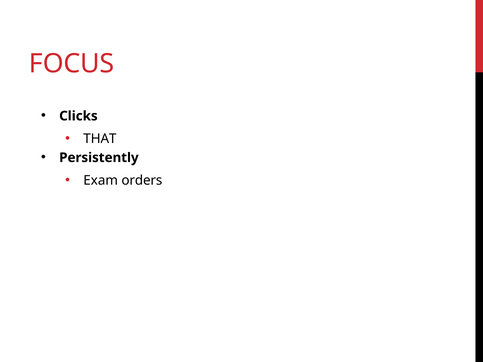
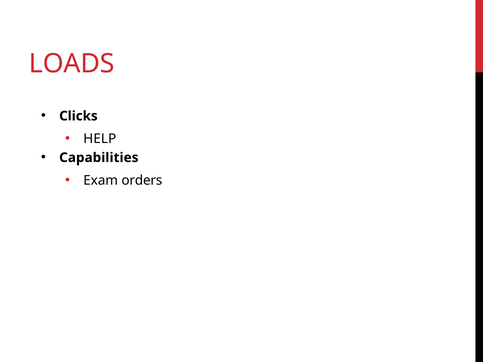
FOCUS: FOCUS -> LOADS (72, 64)
THAT: THAT -> HELP (100, 139)
Persistently: Persistently -> Capabilities (99, 158)
